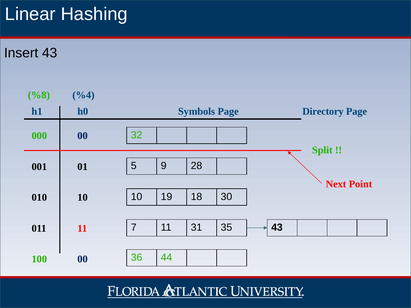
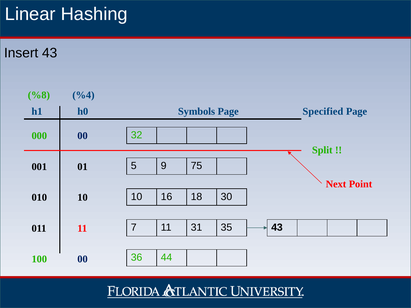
Directory: Directory -> Specified (323, 111)
28: 28 -> 75 (196, 166)
19: 19 -> 16 (167, 197)
